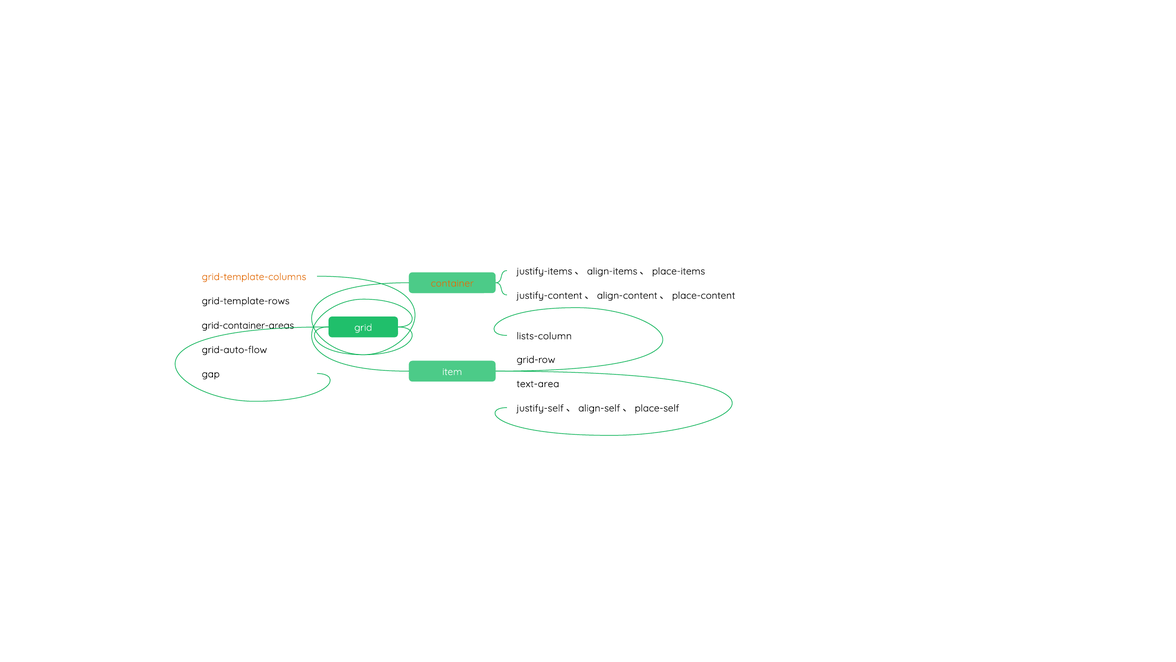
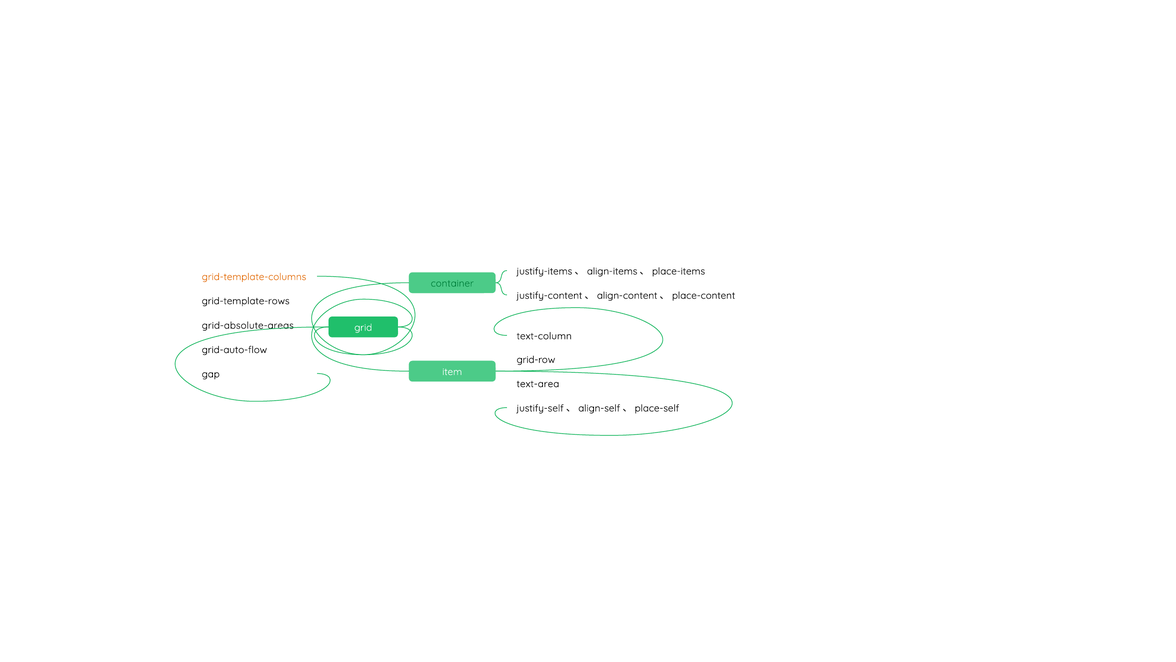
container colour: orange -> green (452, 283)
grid-container-areas: grid-container-areas -> grid-absolute-areas (248, 325)
lists-column: lists-column -> text-column (544, 336)
